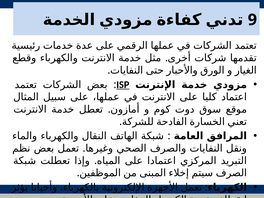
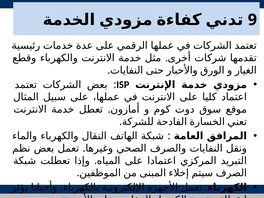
ISP underline: present -> none (123, 85)
